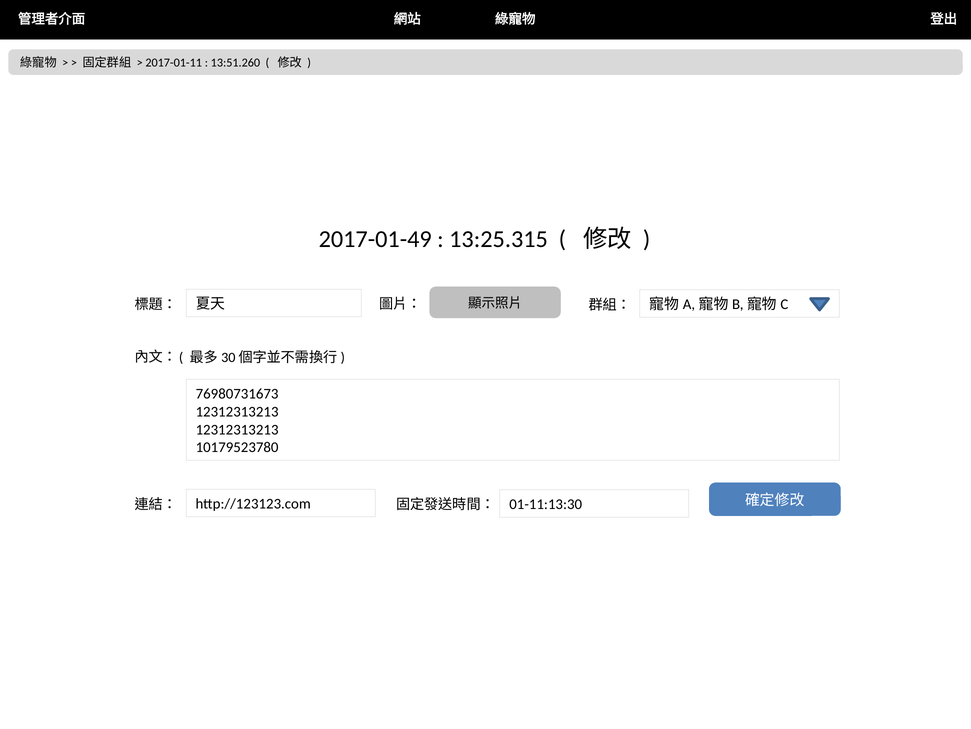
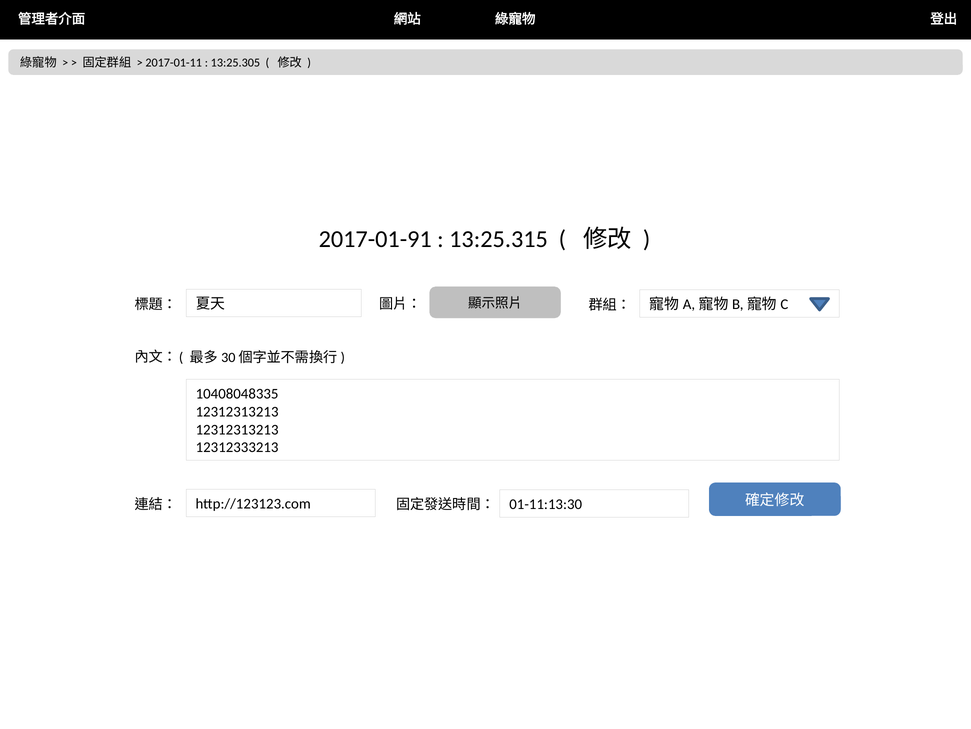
13:51.260: 13:51.260 -> 13:25.305 (235, 63)
2017-01-49: 2017-01-49 -> 2017-01-91 (375, 239)
76980731673: 76980731673 -> 10408048335 (237, 394)
10179523780: 10179523780 -> 12312333213 (237, 447)
